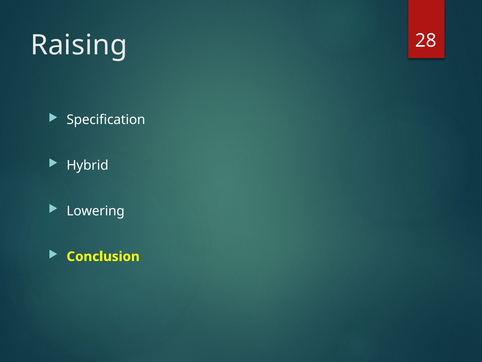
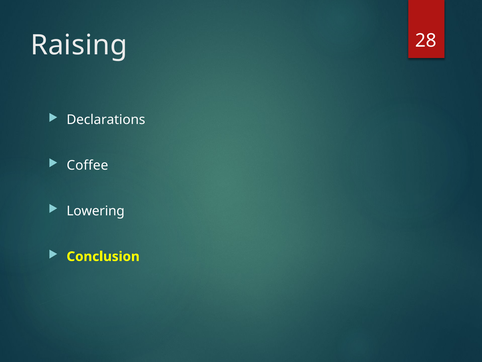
Specification: Specification -> Declarations (106, 120)
Hybrid: Hybrid -> Coffee (87, 165)
